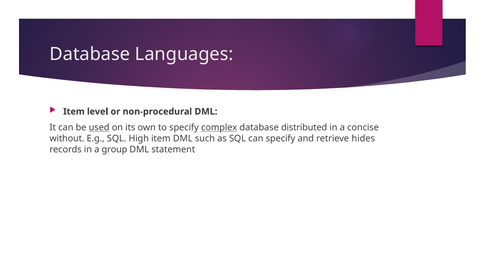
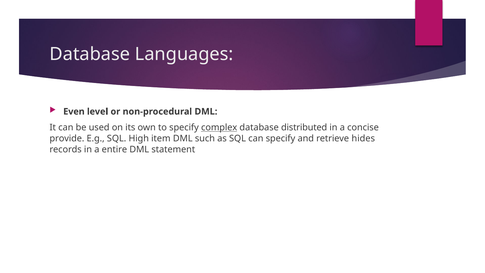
Item: Item -> Even (74, 111)
used underline: present -> none (99, 127)
without: without -> provide (67, 138)
group: group -> entire (114, 149)
